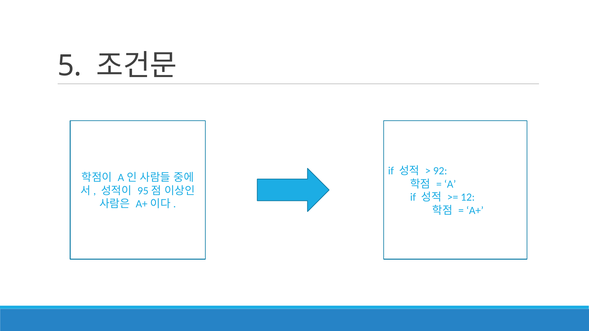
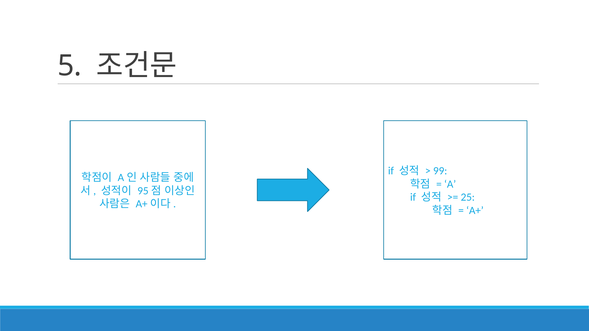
92: 92 -> 99 (440, 171)
12: 12 -> 25 (468, 198)
